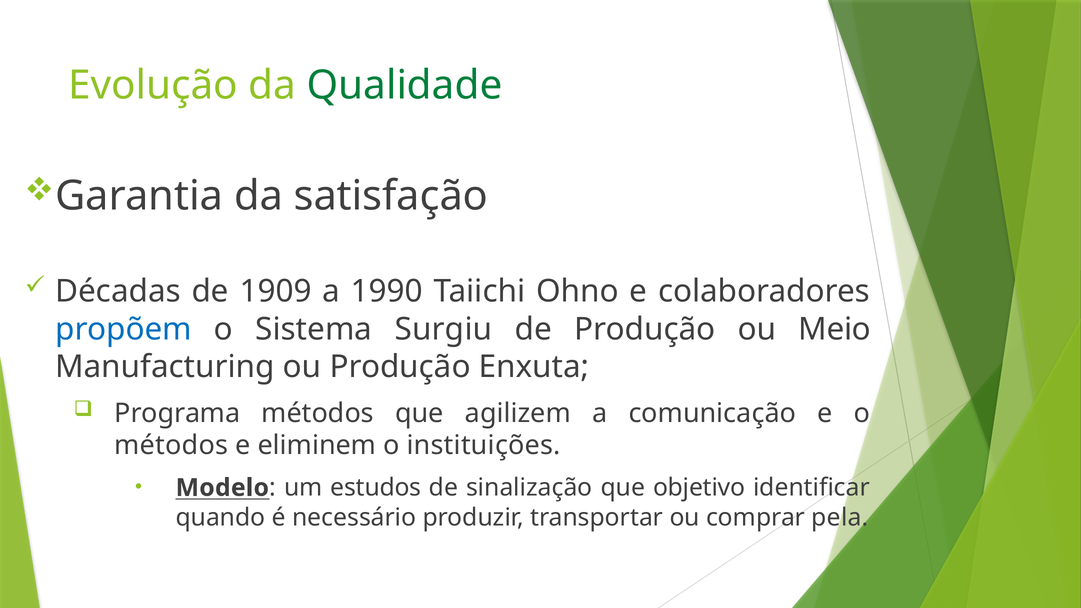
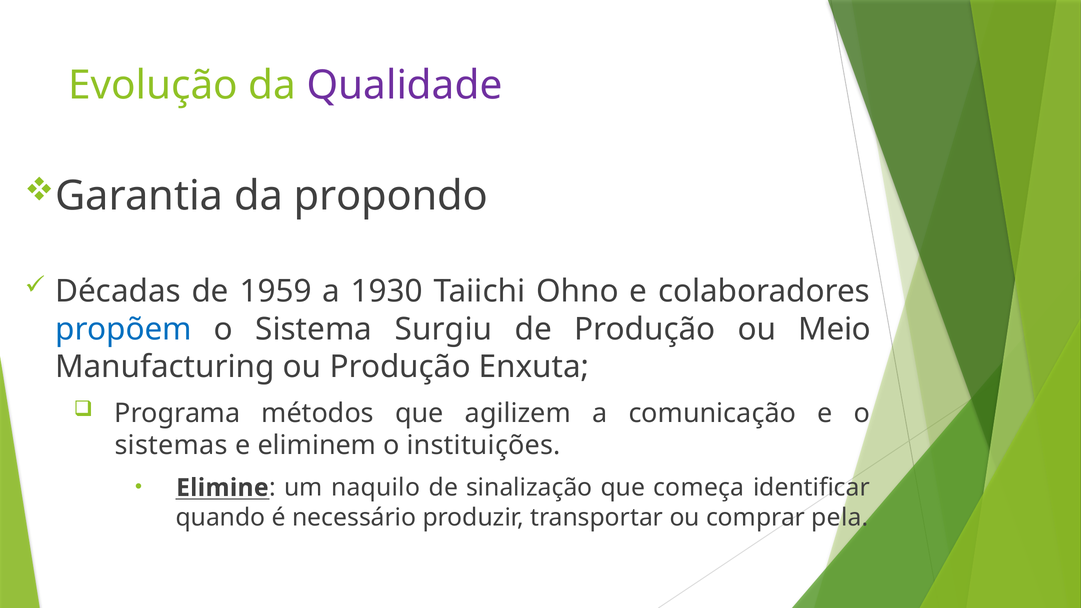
Qualidade colour: green -> purple (405, 85)
satisfação: satisfação -> propondo (391, 196)
1909: 1909 -> 1959 (276, 291)
1990: 1990 -> 1930 (387, 291)
métodos: métodos -> sistemas (171, 446)
Modelo: Modelo -> Elimine (222, 488)
estudos: estudos -> naquilo (376, 488)
objetivo: objetivo -> começa (699, 488)
